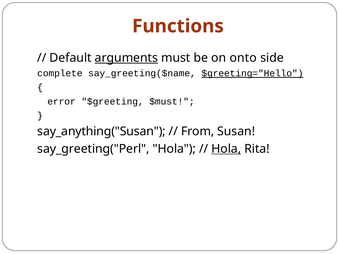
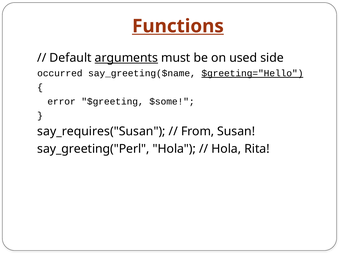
Functions underline: none -> present (178, 26)
onto: onto -> used (243, 58)
complete: complete -> occurred (60, 73)
$must: $must -> $some (172, 102)
say_anything("Susan: say_anything("Susan -> say_requires("Susan (101, 131)
Hola underline: present -> none (226, 149)
